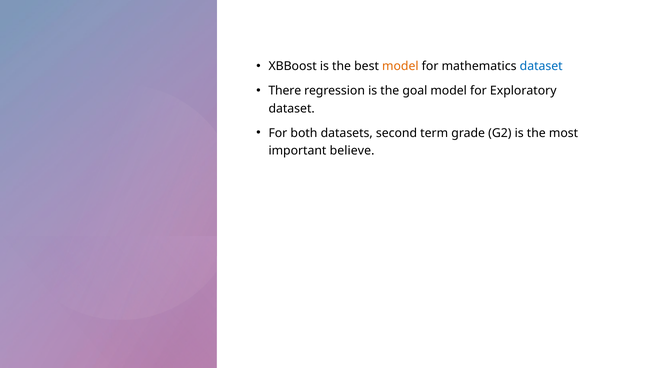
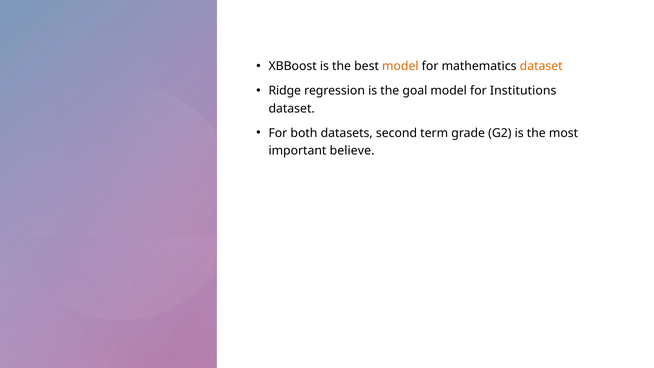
dataset colour: blue -> orange (541, 66)
There: There -> Ridge (285, 91)
Exploratory: Exploratory -> Institutions (523, 91)
